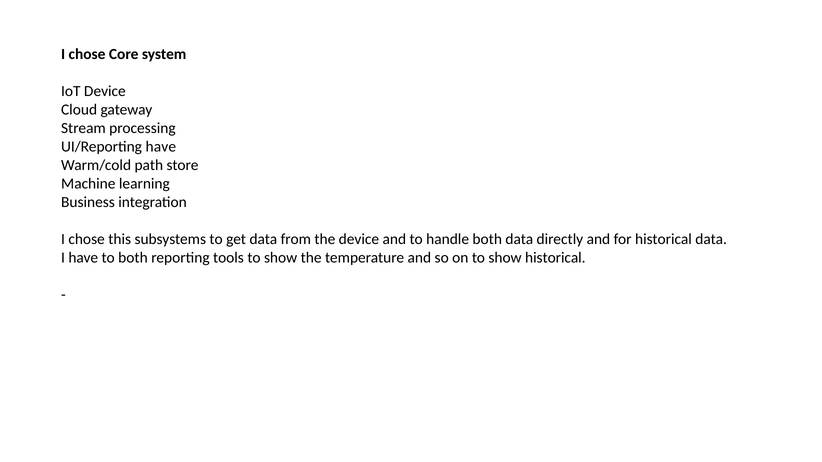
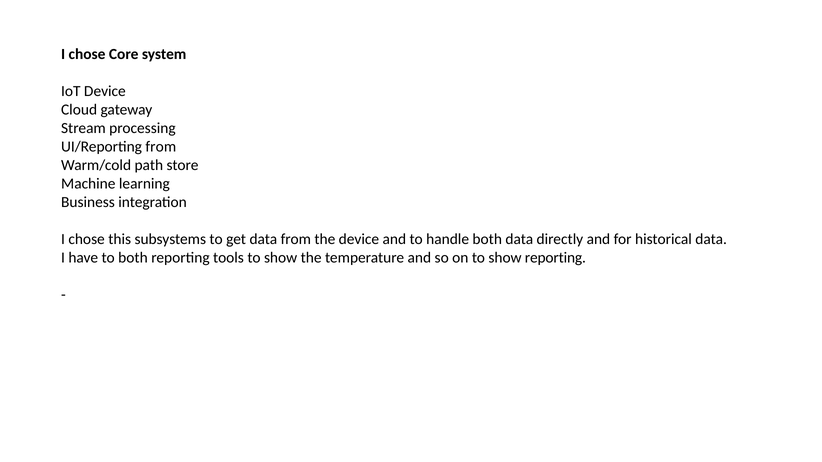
UI/Reporting have: have -> from (161, 147)
show historical: historical -> reporting (555, 258)
